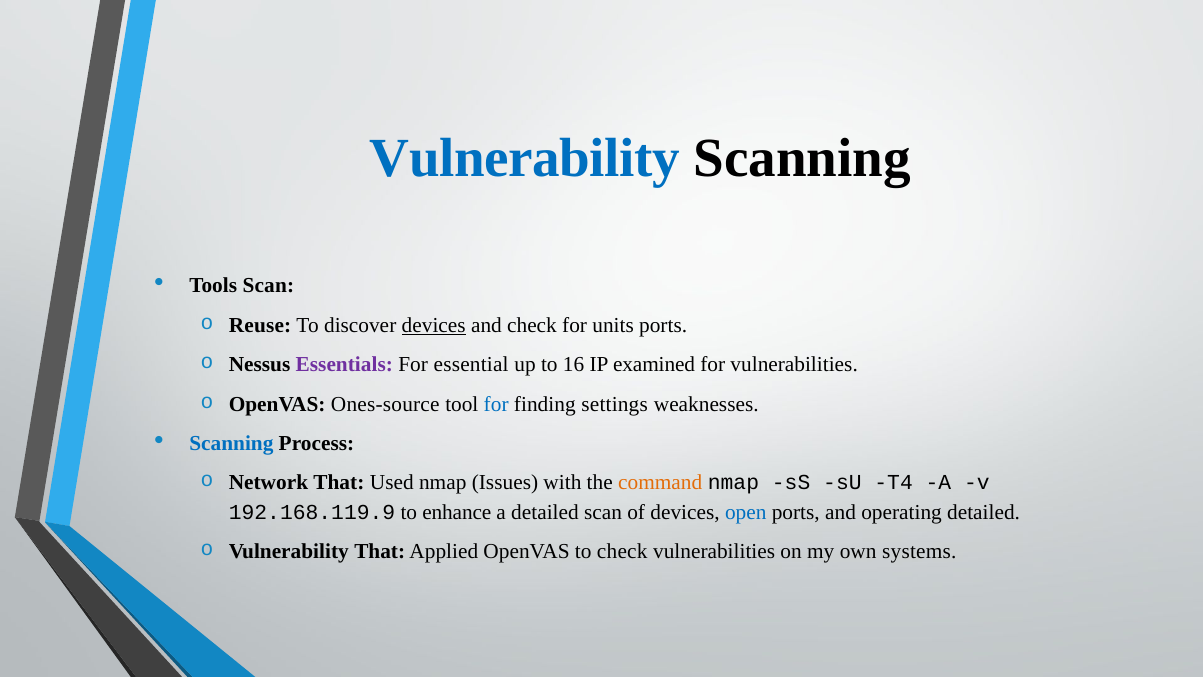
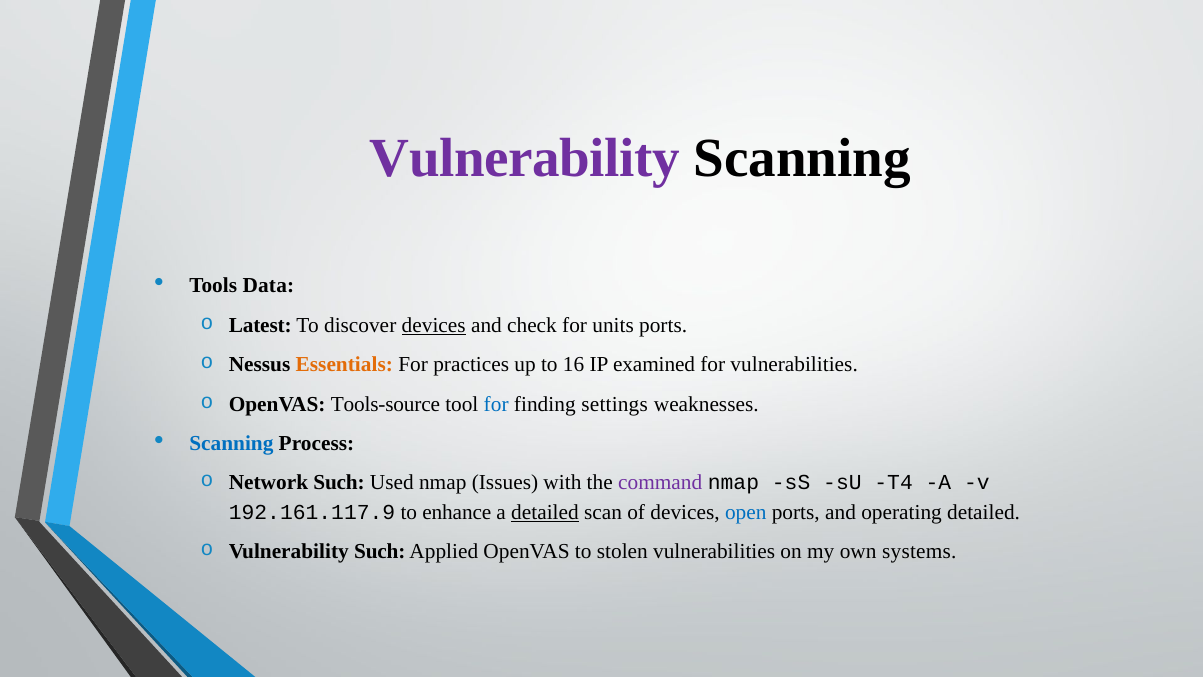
Vulnerability colour: blue -> purple (525, 158)
Tools Scan: Scan -> Data (268, 286)
Reuse: Reuse -> Latest (260, 325)
Essentials colour: purple -> orange (344, 364)
essential: essential -> practices (471, 364)
Ones-source: Ones-source -> Tools-source (385, 404)
Network That: That -> Such (339, 483)
command colour: orange -> purple (660, 483)
192.168.119.9: 192.168.119.9 -> 192.161.117.9 (312, 512)
detailed underline: none -> present (545, 512)
Vulnerability That: That -> Such (380, 551)
to check: check -> stolen (622, 551)
